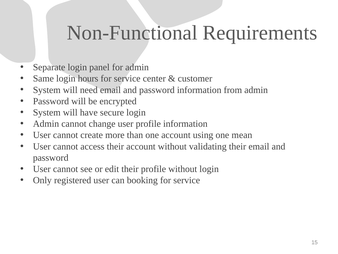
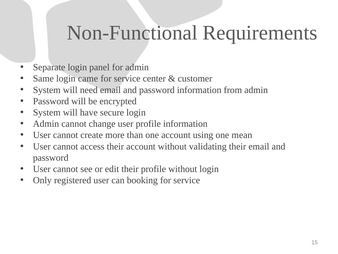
hours: hours -> came (88, 78)
